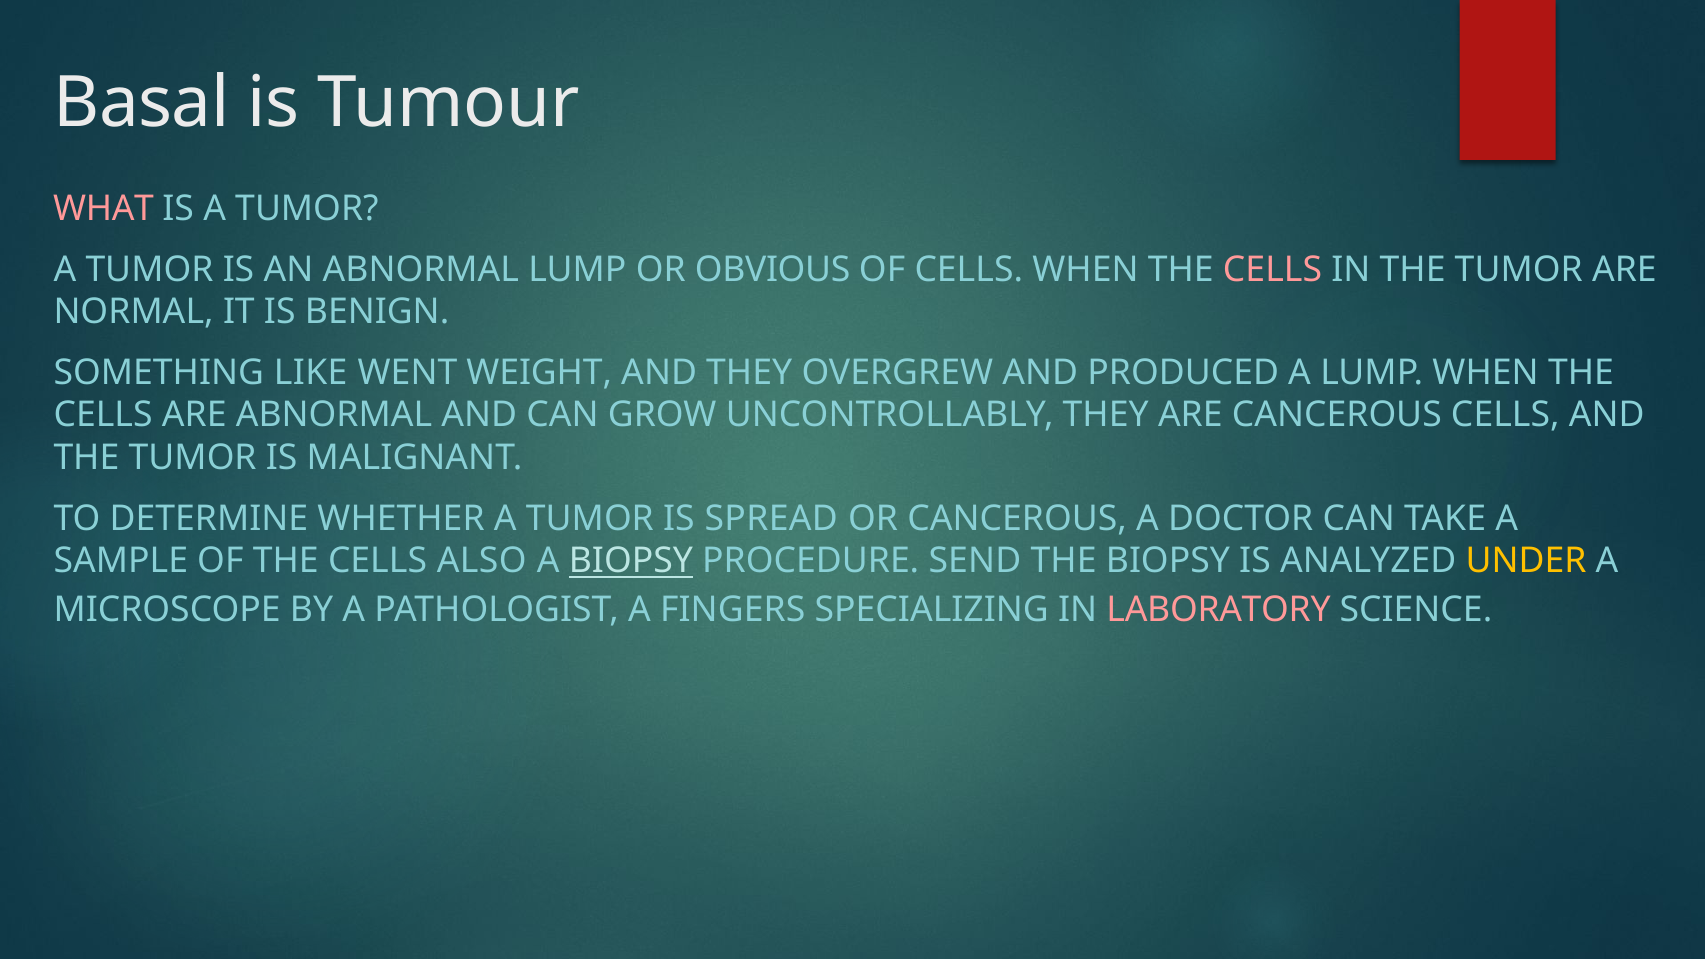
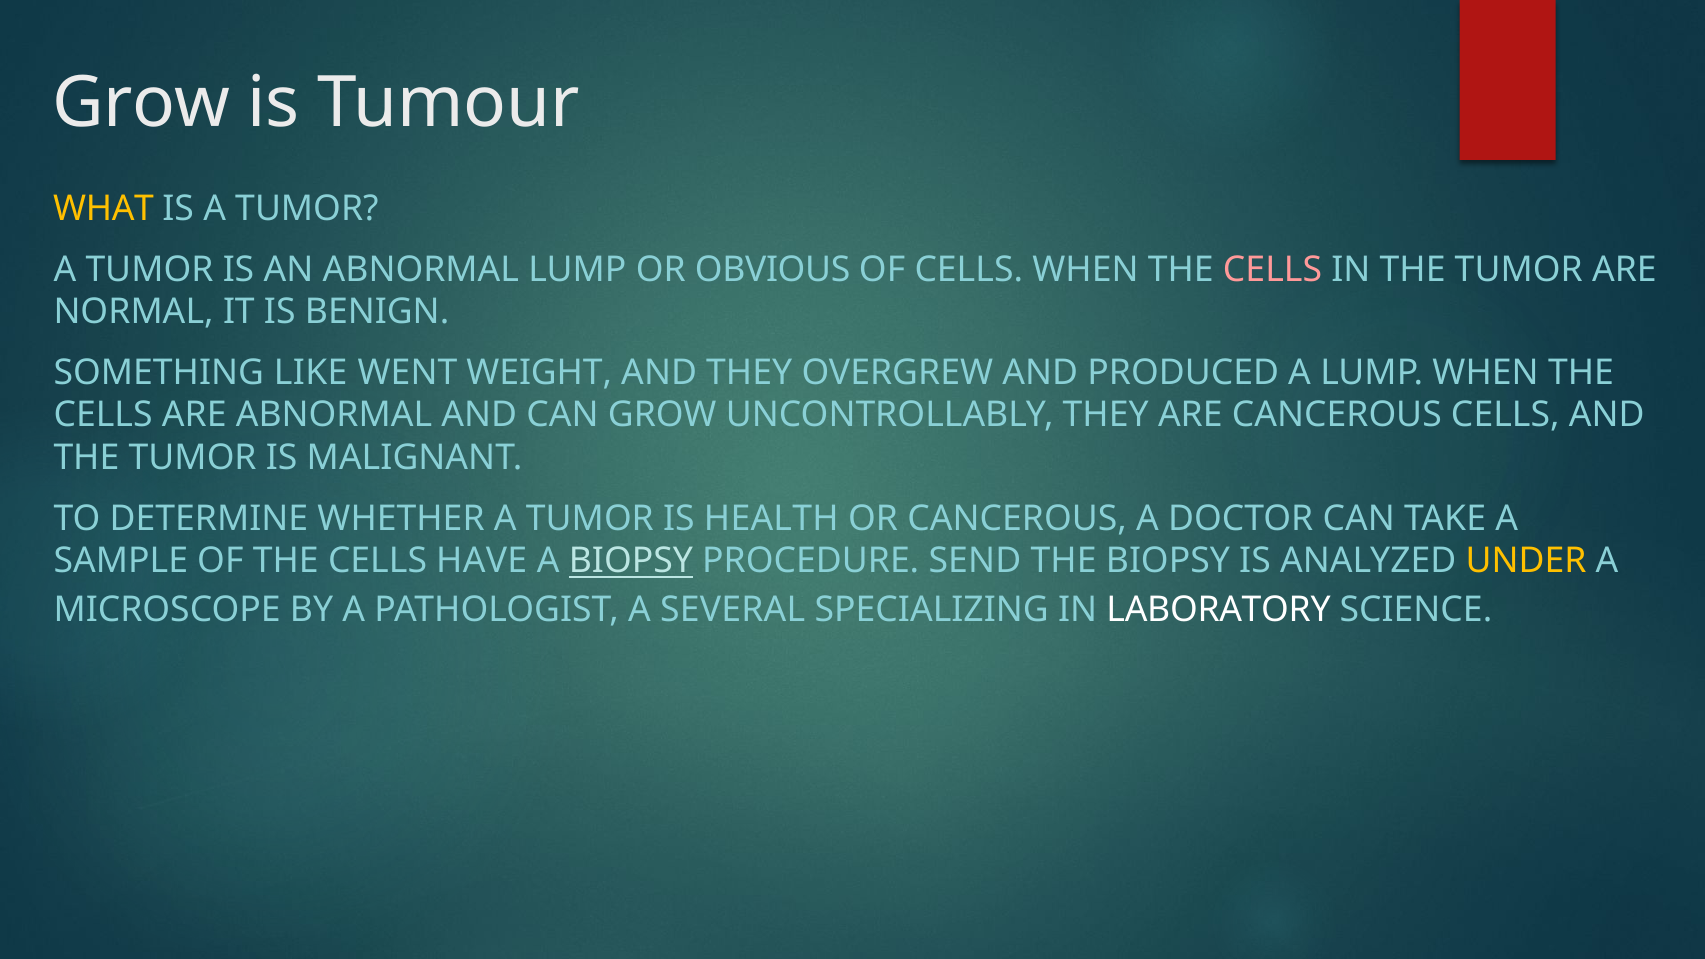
Basal: Basal -> Grow (142, 103)
WHAT colour: pink -> yellow (104, 209)
SPREAD: SPREAD -> HEALTH (771, 518)
ALSO: ALSO -> HAVE (482, 561)
FINGERS: FINGERS -> SEVERAL (733, 610)
LABORATORY colour: pink -> white (1219, 610)
